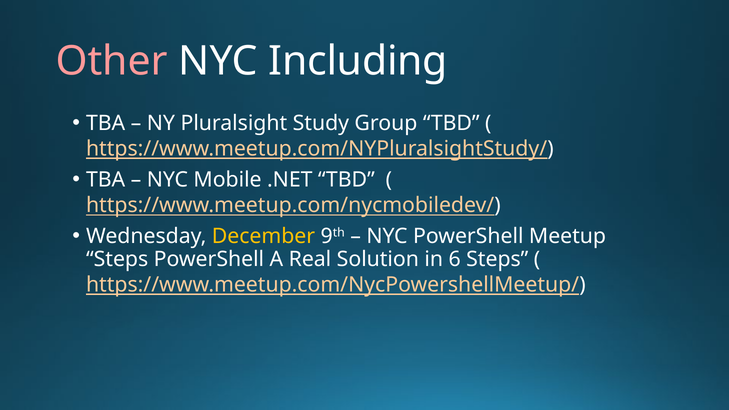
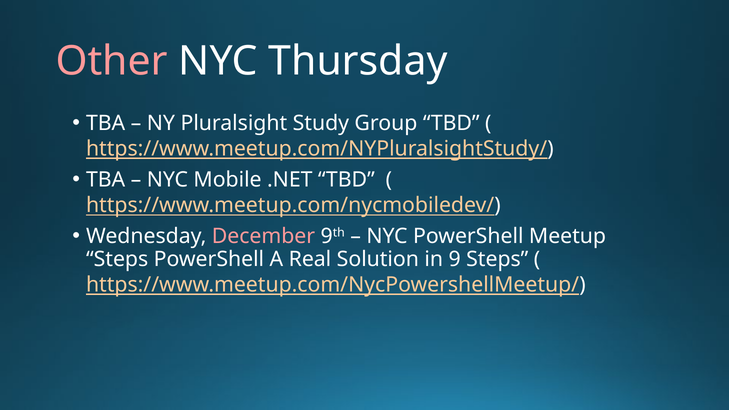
Including: Including -> Thursday (358, 61)
December colour: yellow -> pink (263, 236)
6: 6 -> 9 (455, 259)
